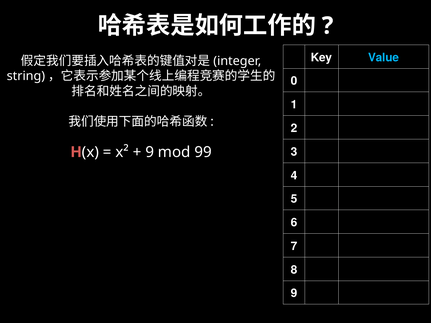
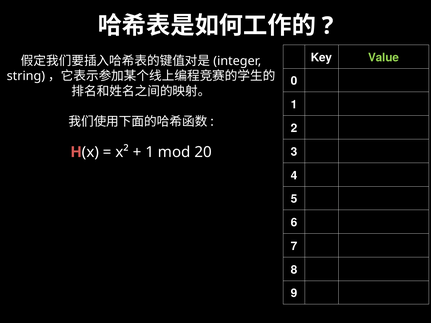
Value colour: light blue -> light green (384, 58)
9: 9 -> 1 (150, 152)
99: 99 -> 20 (203, 152)
